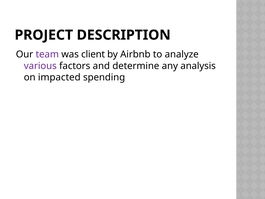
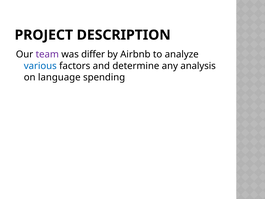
client: client -> differ (93, 54)
various colour: purple -> blue (40, 66)
impacted: impacted -> language (59, 77)
